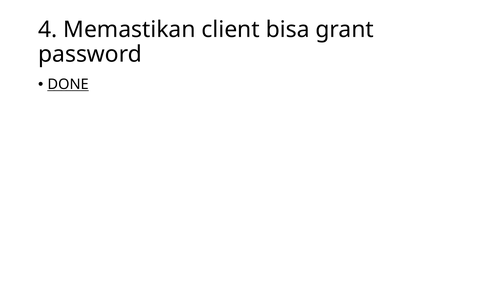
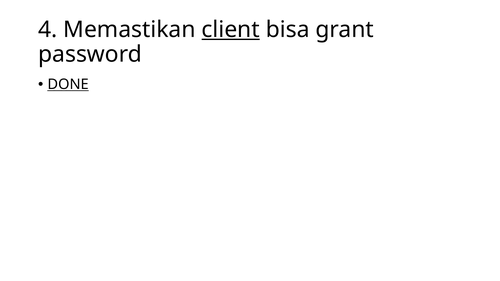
client underline: none -> present (231, 30)
